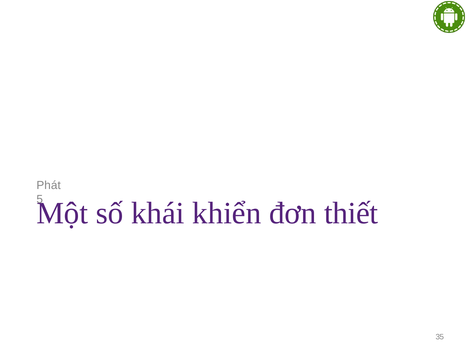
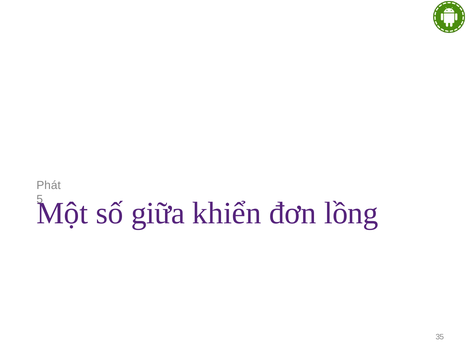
khái: khái -> giữa (158, 213)
thiết: thiết -> lồng (351, 213)
